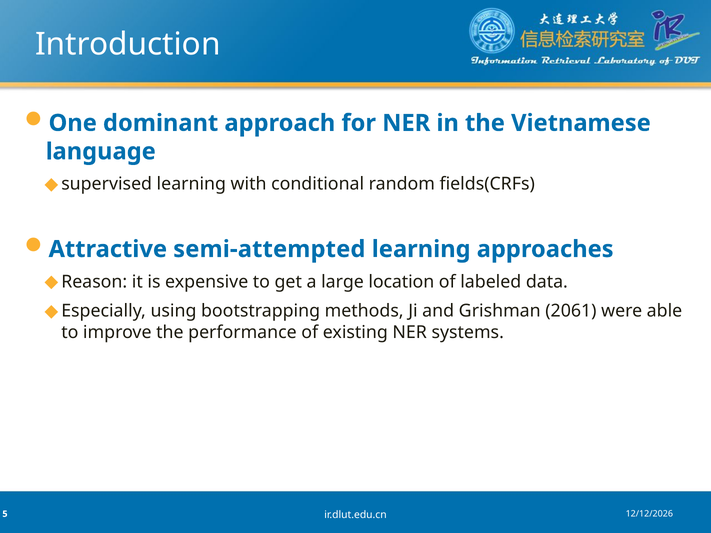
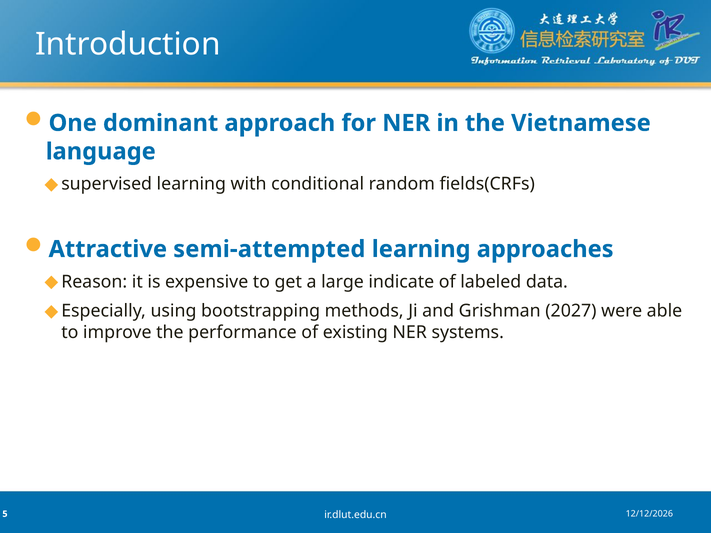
location: location -> indicate (401, 282)
2061: 2061 -> 2027 (571, 311)
